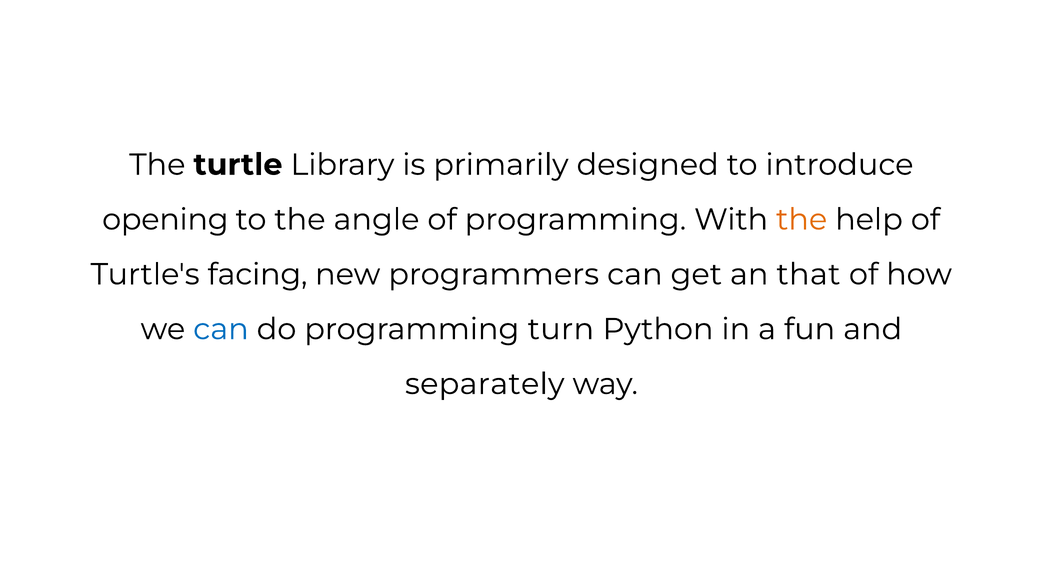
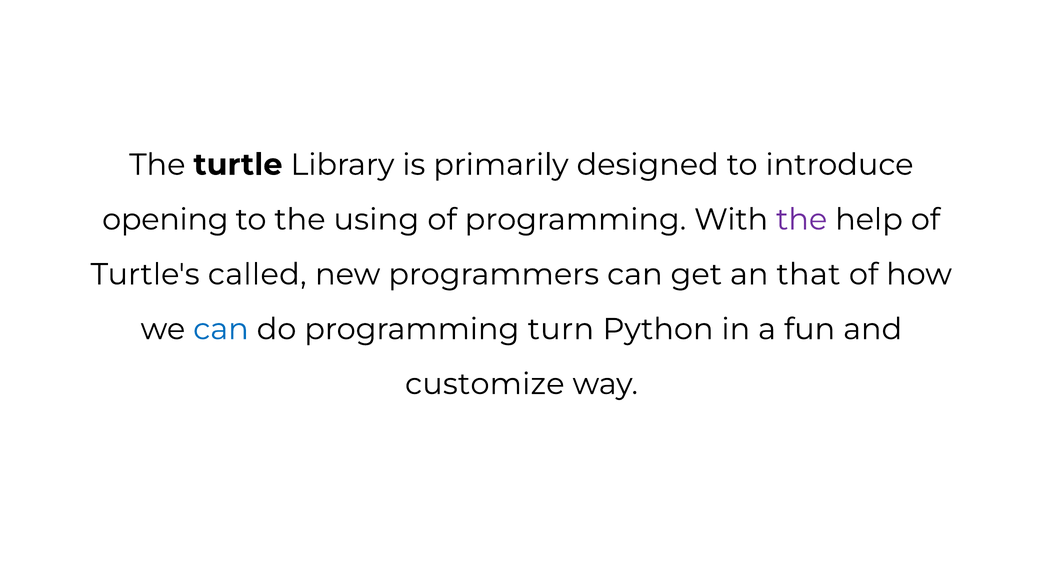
angle: angle -> using (376, 219)
the colour: orange -> purple (802, 219)
facing: facing -> called (257, 274)
separately: separately -> customize (485, 384)
